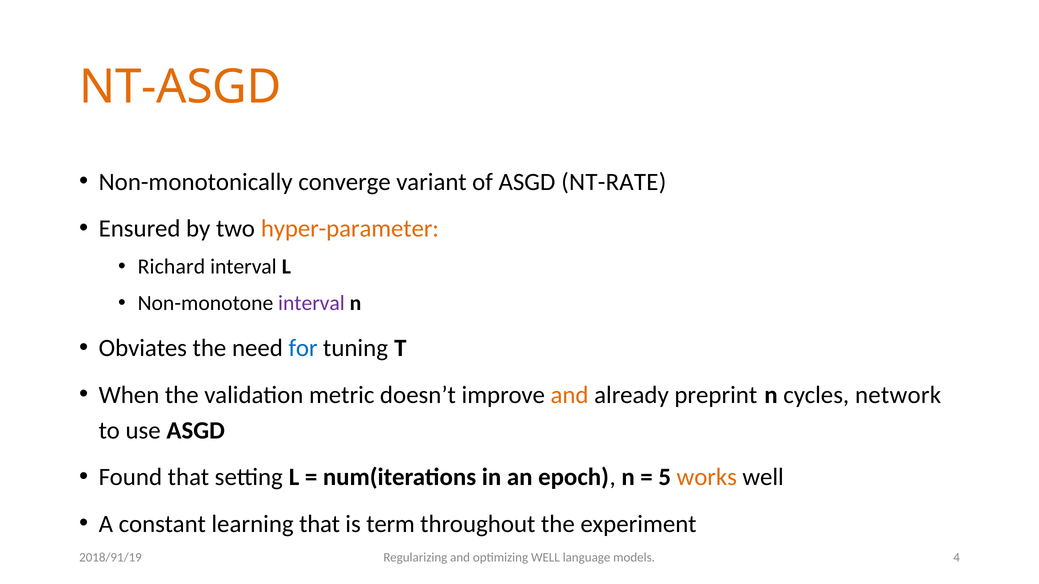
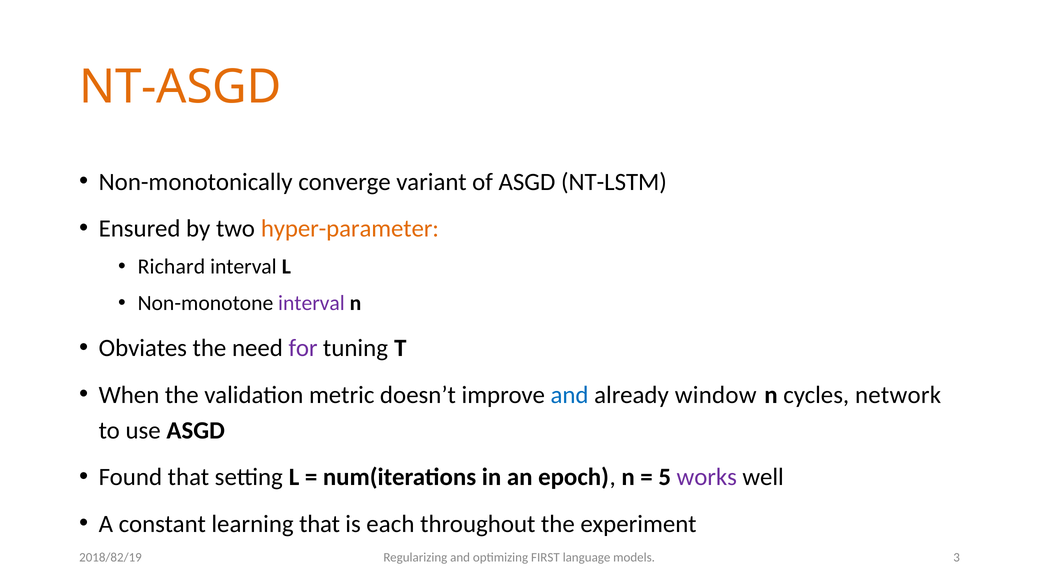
NT-RATE: NT-RATE -> NT-LSTM (614, 182)
for colour: blue -> purple (303, 348)
and colour: orange -> blue (570, 395)
preprint: preprint -> window (716, 395)
works colour: orange -> purple (707, 478)
term: term -> each (390, 524)
2018/91/19: 2018/91/19 -> 2018/82/19 (110, 558)
optimizing WELL: WELL -> FIRST (545, 558)
4: 4 -> 3 (957, 558)
